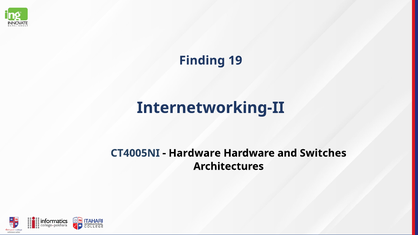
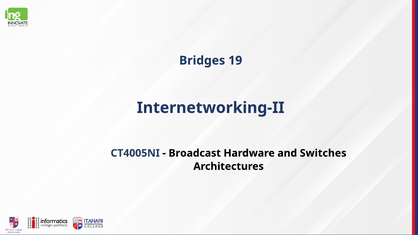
Finding: Finding -> Bridges (202, 61)
Hardware: Hardware -> Broadcast (195, 153)
